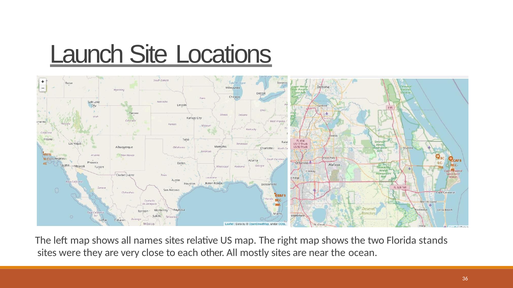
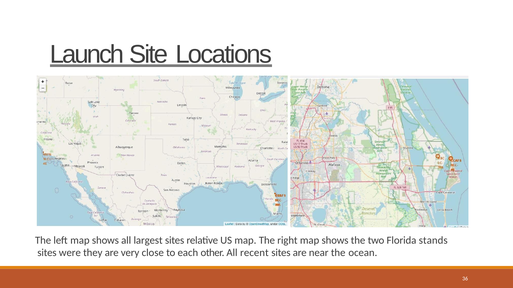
names: names -> largest (148, 241)
mostly: mostly -> recent (254, 253)
